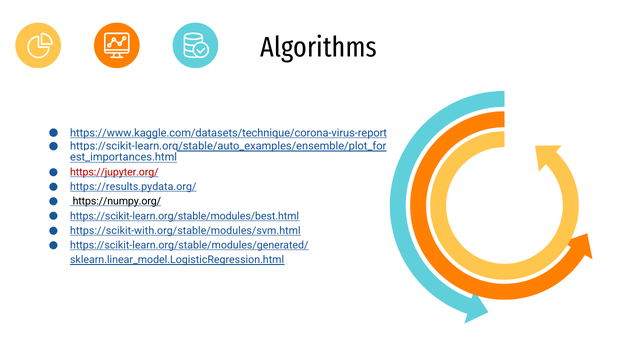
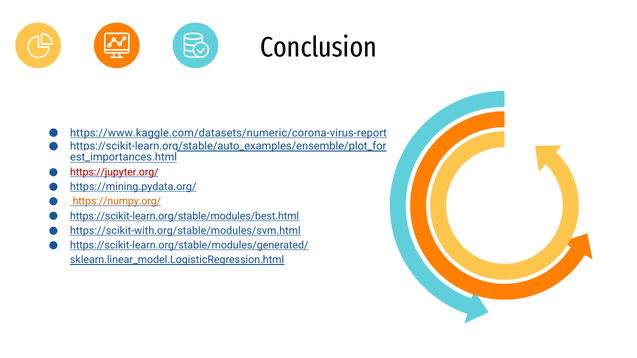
Algorithms: Algorithms -> Conclusion (319, 47)
https://www.kaggle.com/datasets/technique/corona-virus-report: https://www.kaggle.com/datasets/technique/corona-virus-report -> https://www.kaggle.com/datasets/numeric/corona-virus-report (228, 133)
https://results.pydata.org/: https://results.pydata.org/ -> https://mining.pydata.org/ (133, 187)
https://numpy.org/ colour: black -> orange (117, 202)
